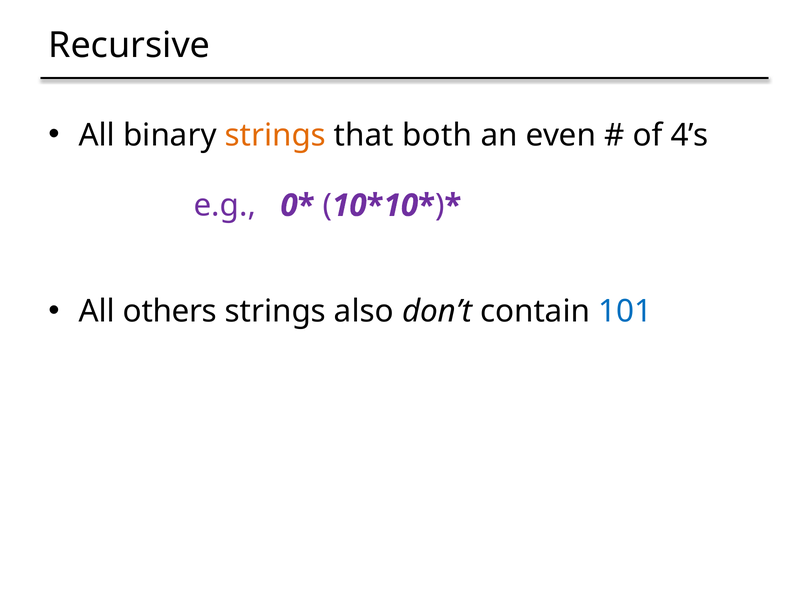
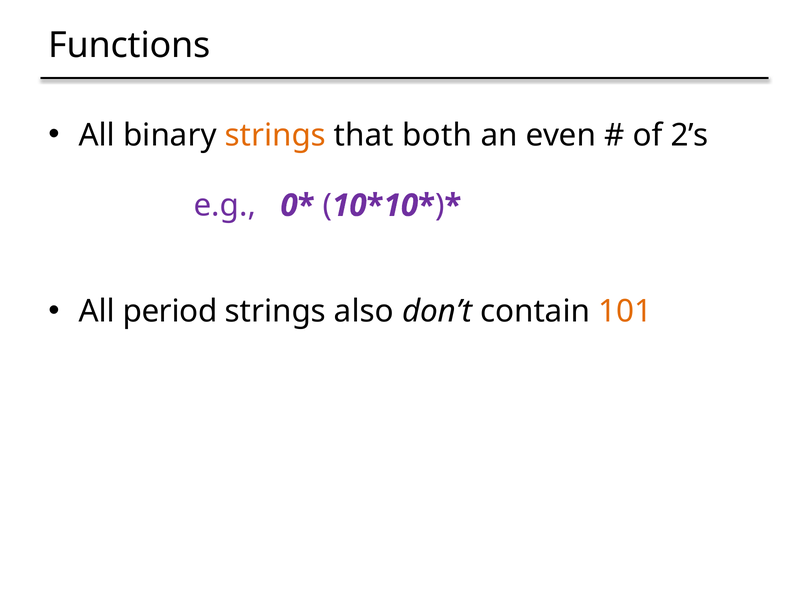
Recursive: Recursive -> Functions (129, 46)
4’s: 4’s -> 2’s (690, 135)
others: others -> period (170, 311)
101 colour: blue -> orange (625, 311)
